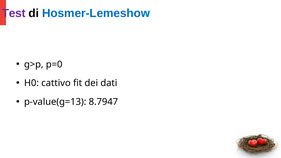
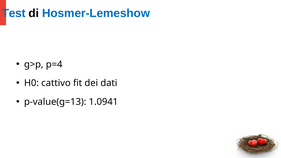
Test colour: purple -> blue (14, 13)
p=0: p=0 -> p=4 (54, 64)
8.7947: 8.7947 -> 1.0941 (103, 102)
